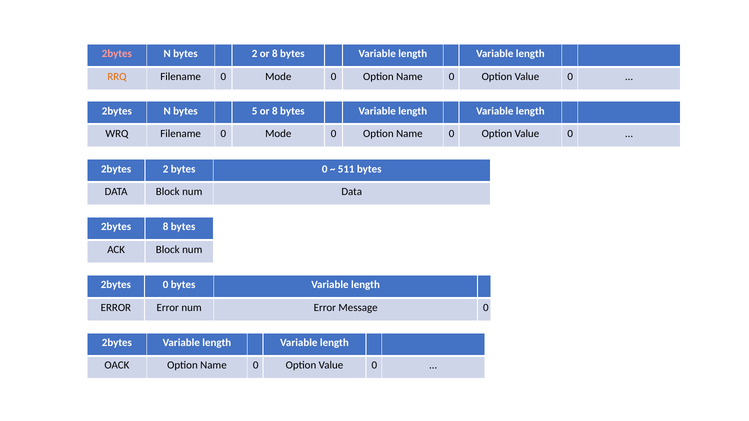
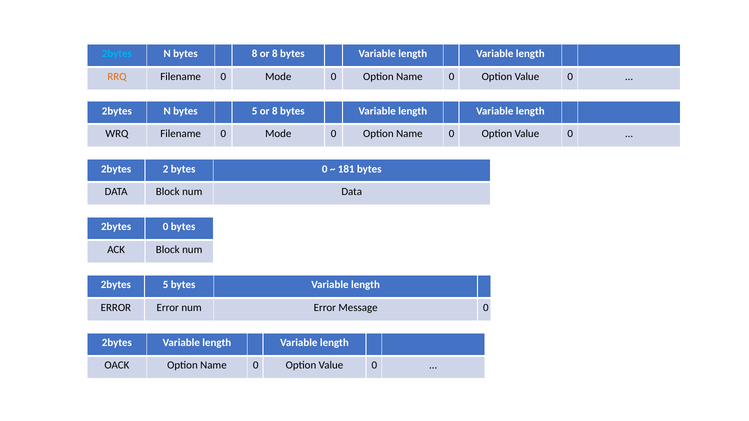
2bytes colour: pink -> light blue (117, 54)
bytes 2: 2 -> 8 (255, 54)
511: 511 -> 181 (346, 169)
2bytes 8: 8 -> 0 (166, 227)
2bytes 0: 0 -> 5 (166, 285)
